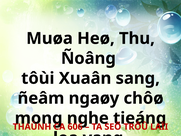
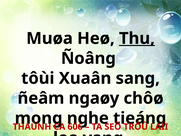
Thu underline: none -> present (137, 38)
